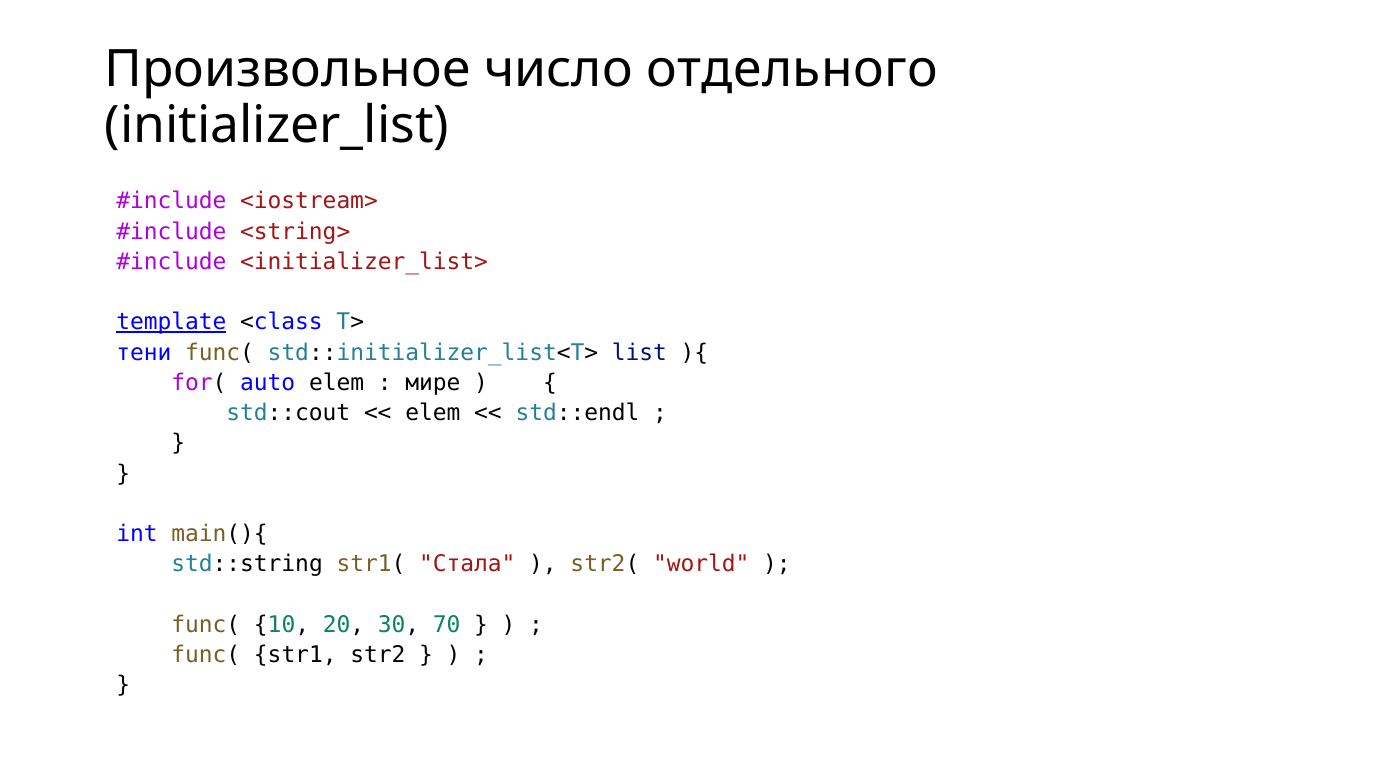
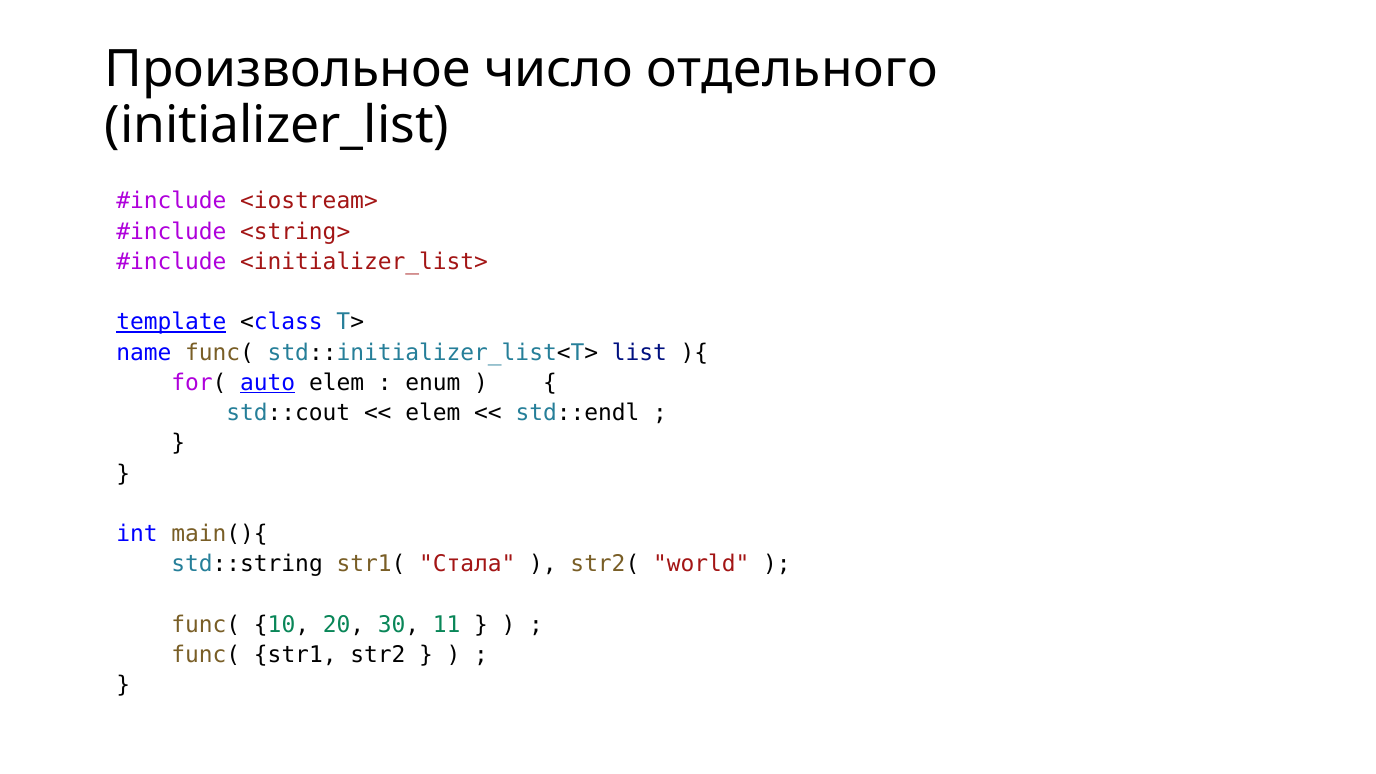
тени: тени -> name (144, 353)
auto underline: none -> present (268, 383)
мире: мире -> enum (433, 383)
70: 70 -> 11 (447, 625)
